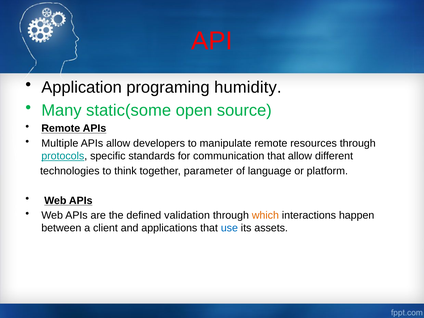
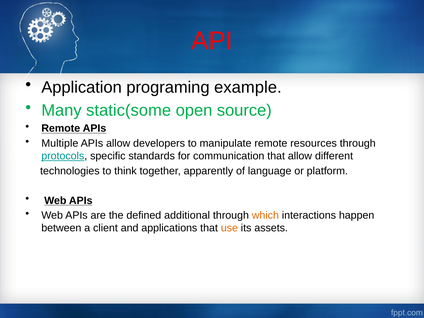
humidity: humidity -> example (248, 87)
parameter: parameter -> apparently (208, 171)
validation: validation -> additional (187, 215)
use colour: blue -> orange (229, 228)
